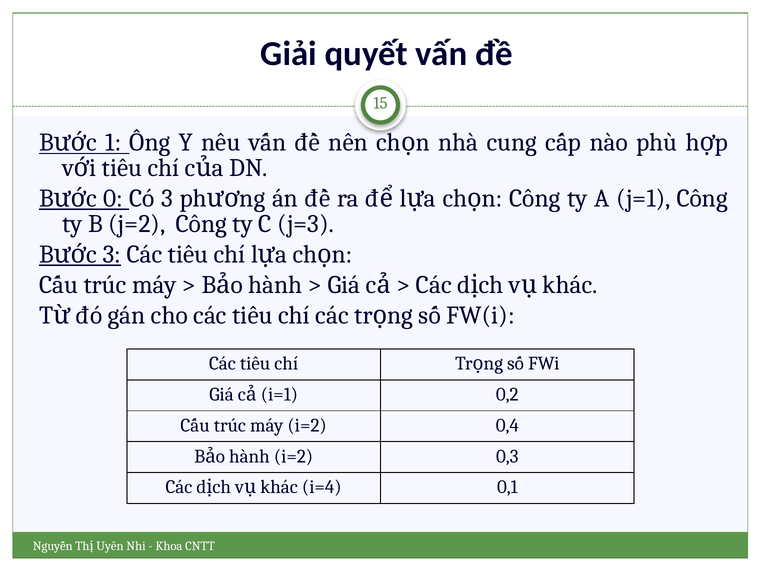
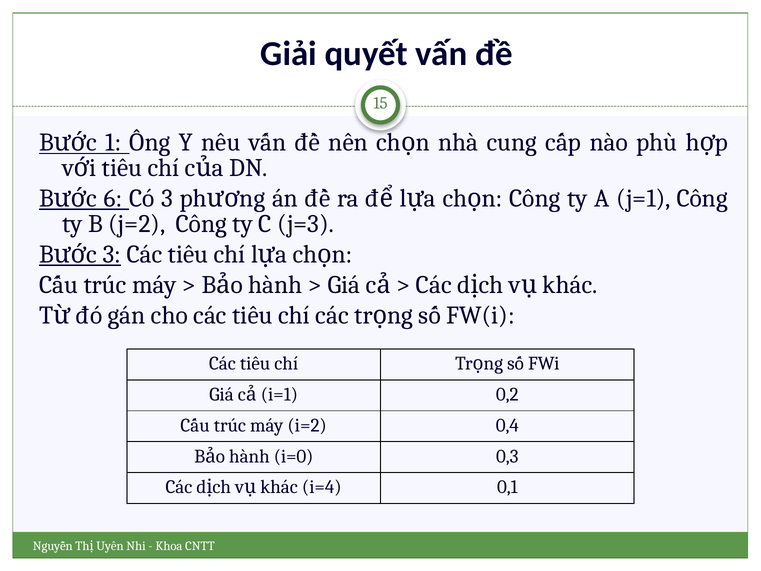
0: 0 -> 6 (113, 198)
hành i=2: i=2 -> i=0 (294, 456)
